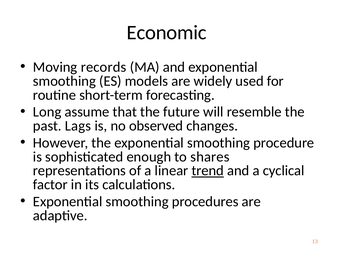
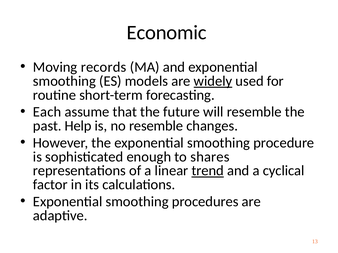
widely underline: none -> present (213, 81)
Long: Long -> Each (47, 112)
Lags: Lags -> Help (78, 126)
no observed: observed -> resemble (156, 126)
